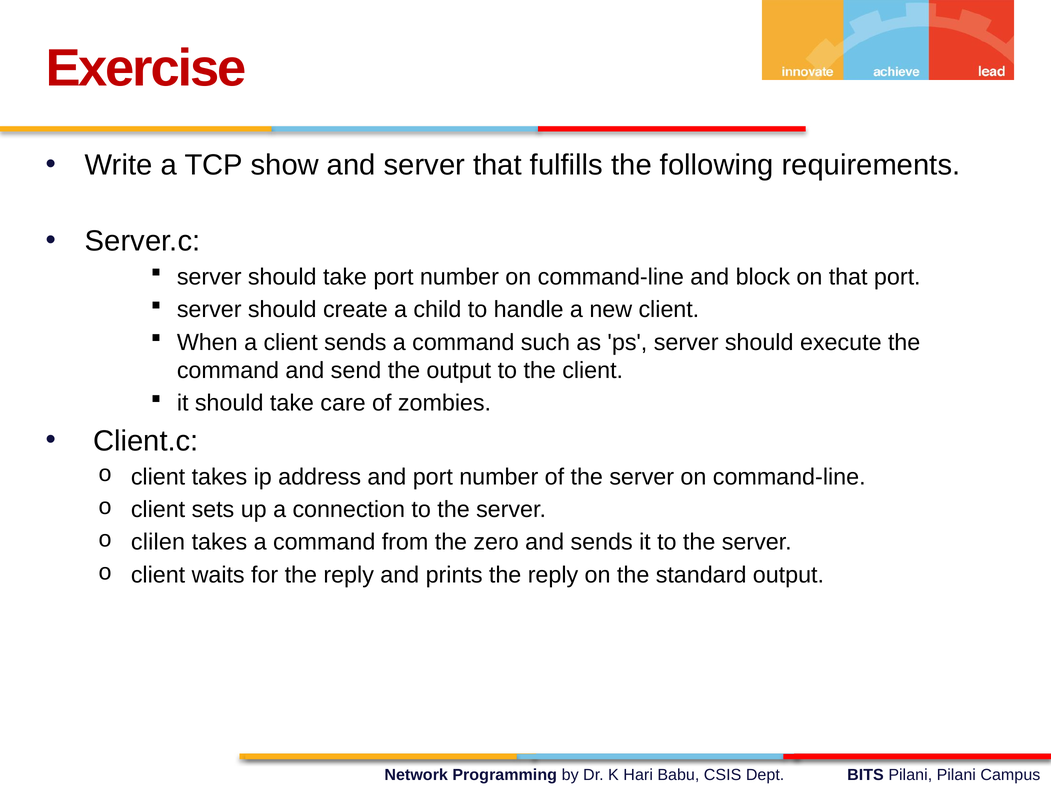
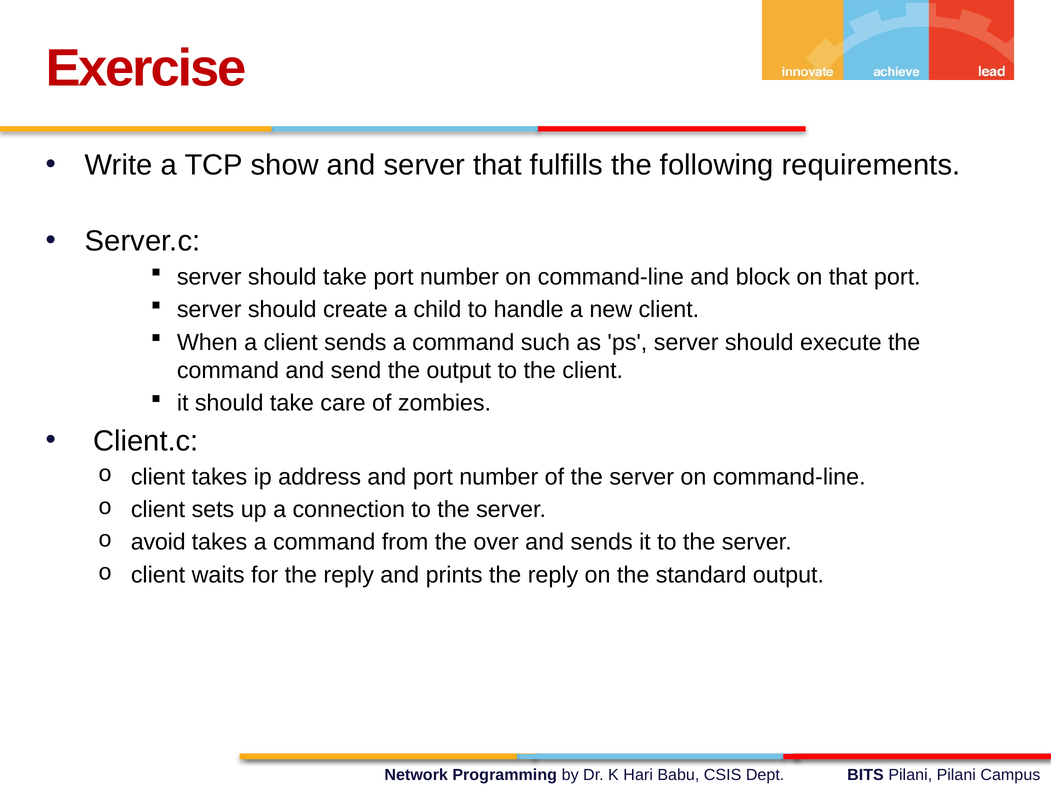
clilen: clilen -> avoid (158, 542)
zero: zero -> over (496, 542)
